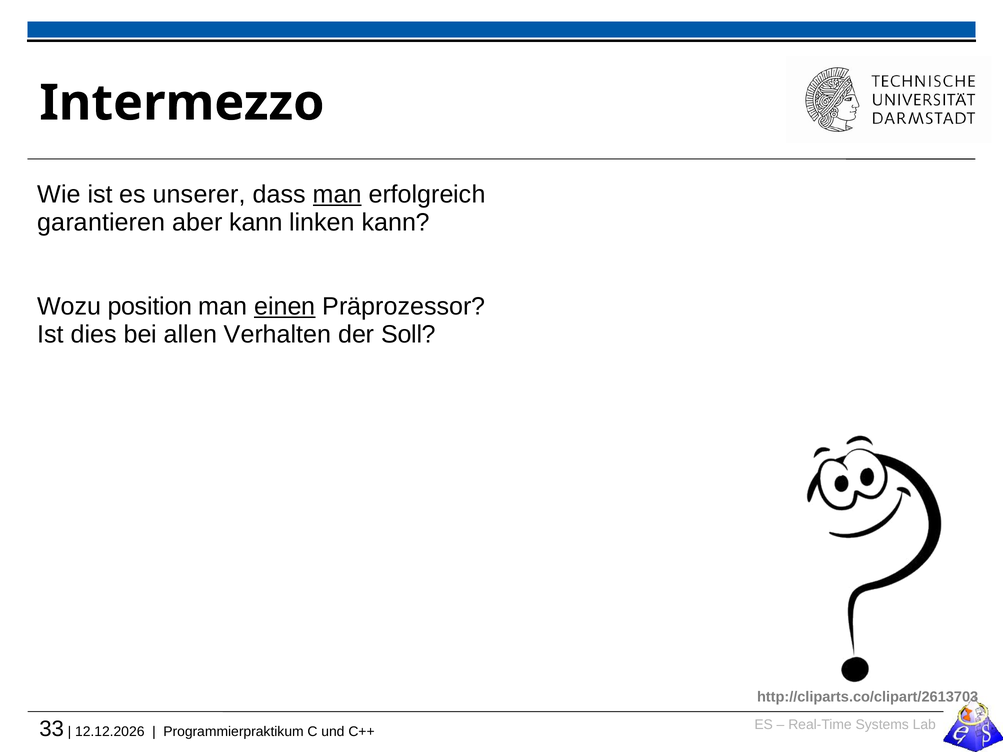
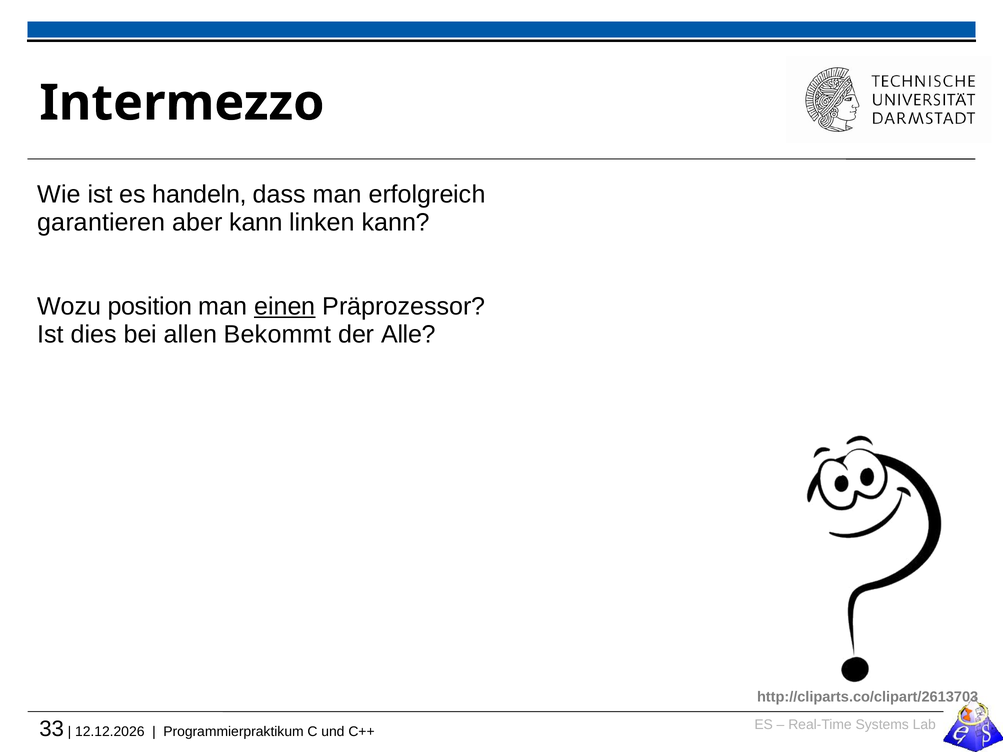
unserer: unserer -> handeln (200, 195)
man underline: present -> none (337, 195)
Verhalten: Verhalten -> Bekommt (277, 335)
Soll: Soll -> Alle (409, 335)
